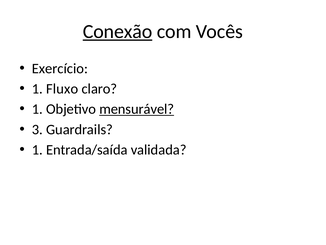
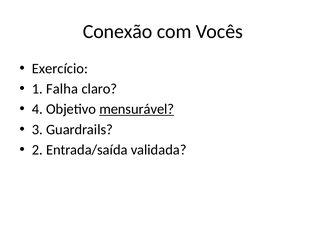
Conexão underline: present -> none (118, 32)
Fluxo: Fluxo -> Falha (62, 89)
1: 1 -> 4 (37, 109)
1: 1 -> 2 (37, 150)
